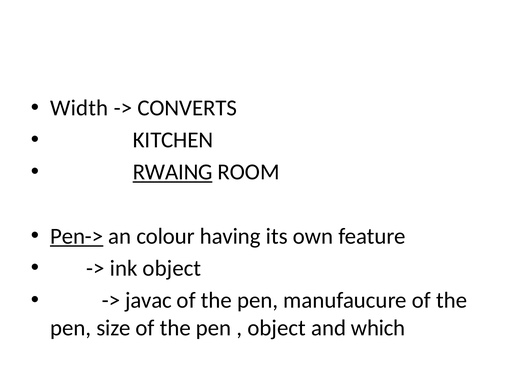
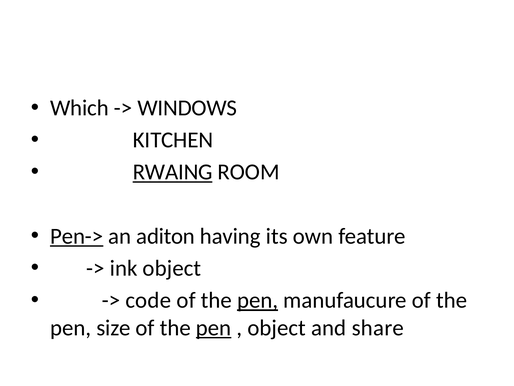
Width: Width -> Which (79, 108)
CONVERTS: CONVERTS -> WINDOWS (187, 108)
colour: colour -> aditon (166, 236)
javac: javac -> code (148, 300)
pen underline: none -> present (258, 300)
pen underline: none -> present (214, 327)
which: which -> share (378, 327)
